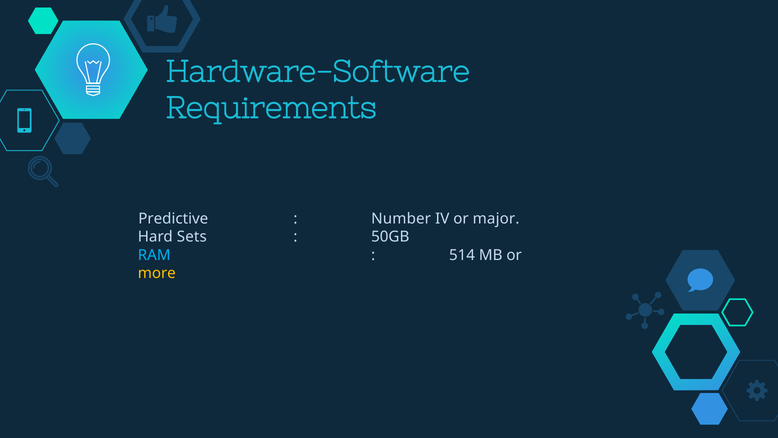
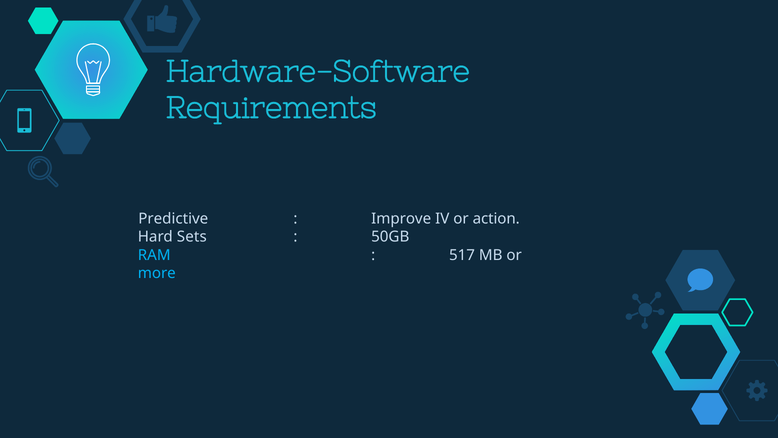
Number: Number -> Improve (401, 218)
major: major -> action (496, 218)
514: 514 -> 517 (462, 255)
more colour: yellow -> light blue (157, 273)
